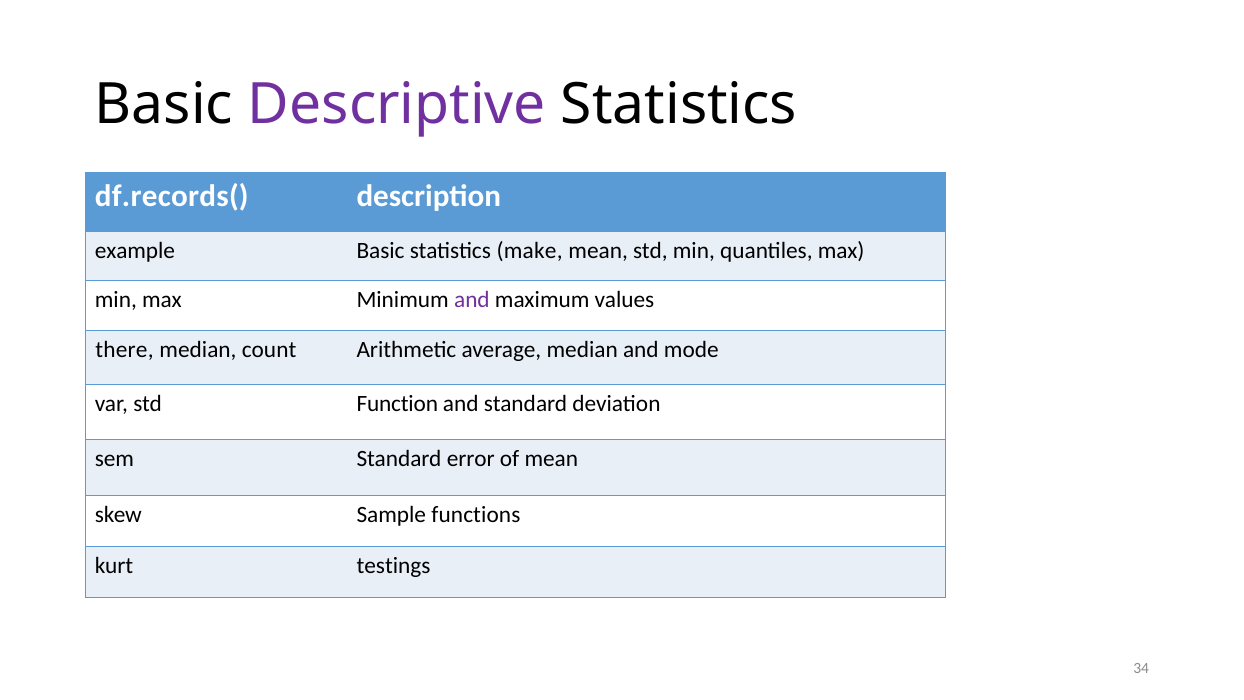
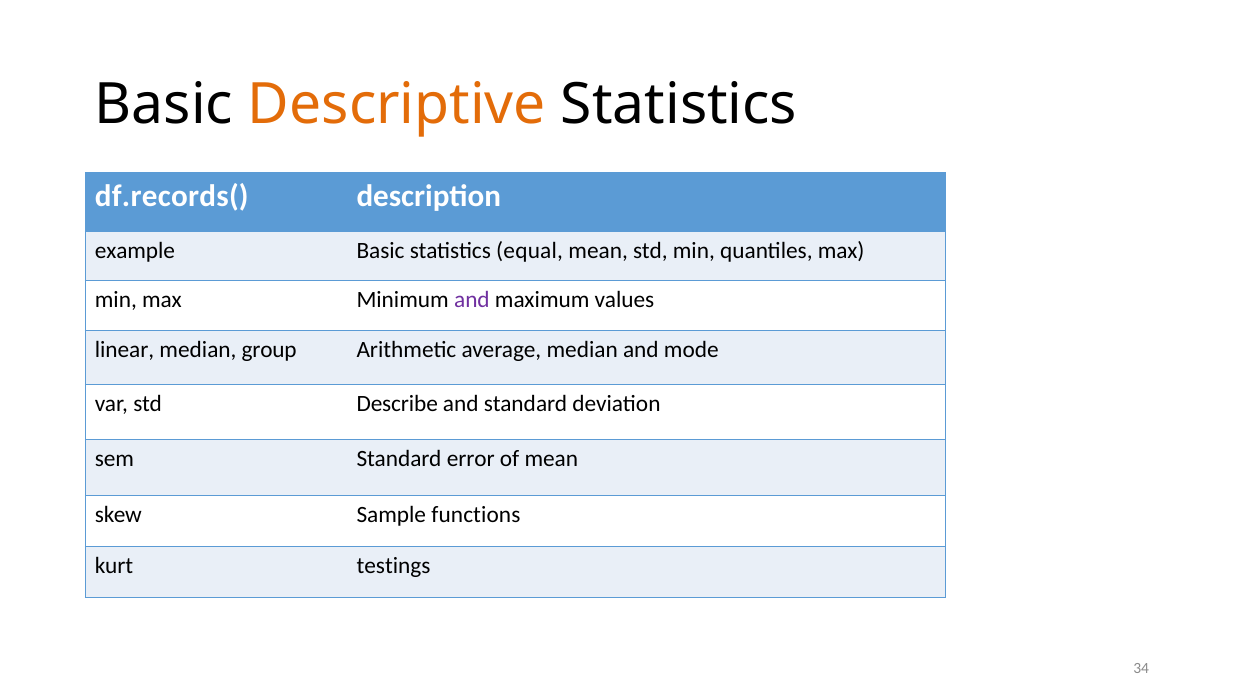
Descriptive colour: purple -> orange (397, 104)
make: make -> equal (530, 251)
there: there -> linear (125, 349)
count: count -> group (269, 349)
Function: Function -> Describe (397, 404)
